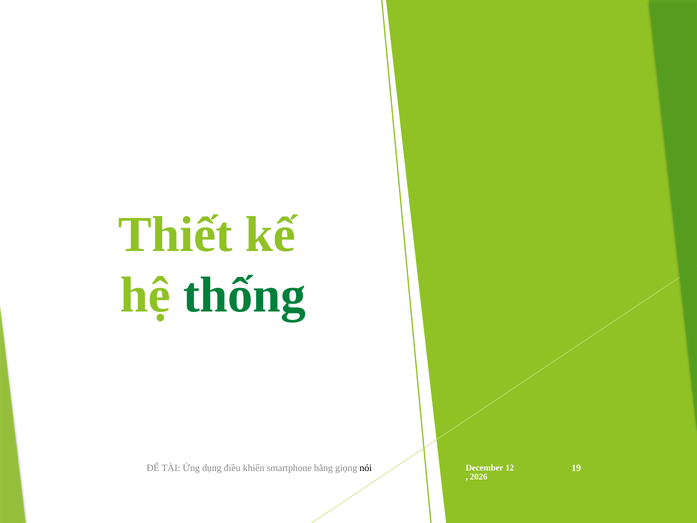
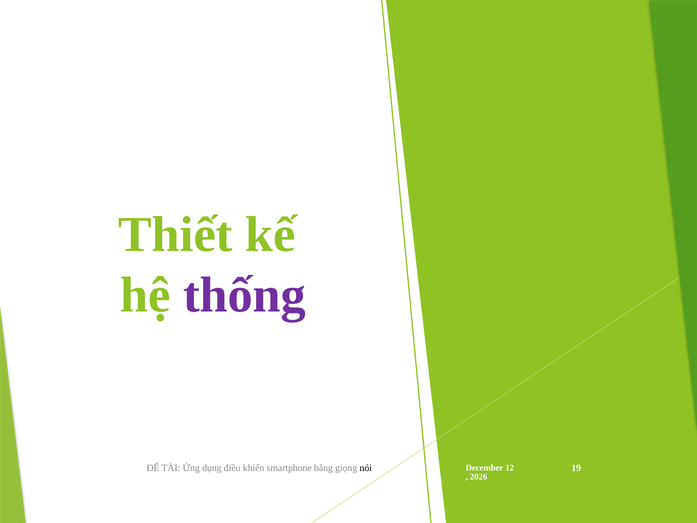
thống colour: green -> purple (245, 295)
